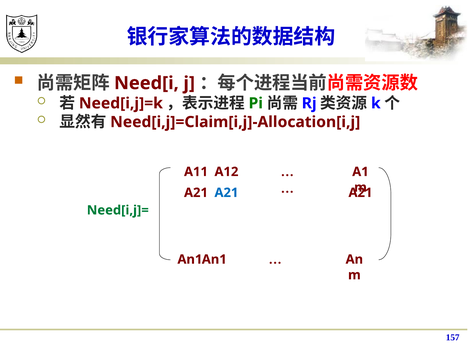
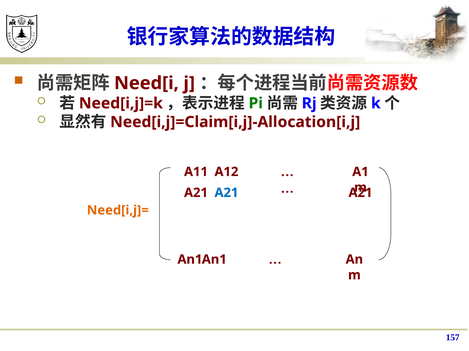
Need[i,j]= colour: green -> orange (118, 211)
